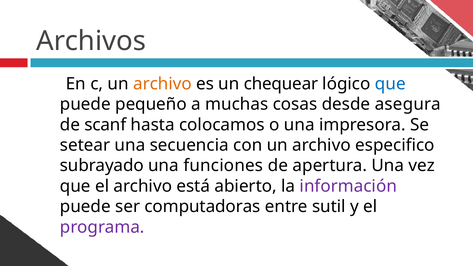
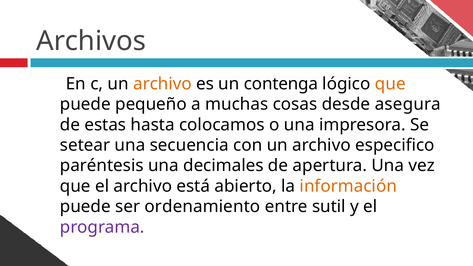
chequear: chequear -> contenga (281, 84)
que colour: blue -> orange (390, 84)
scanf: scanf -> estas (105, 125)
subrayado: subrayado -> paréntesis (102, 166)
funciones: funciones -> decimales (223, 166)
información colour: purple -> orange (348, 186)
computadoras: computadoras -> ordenamiento (202, 207)
